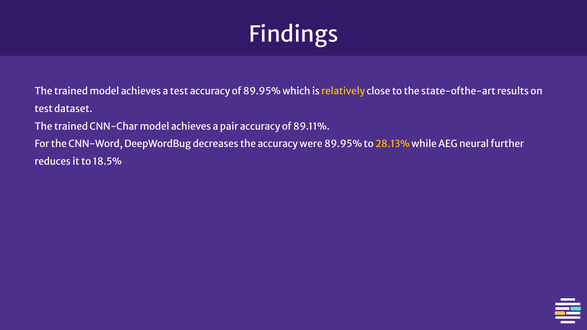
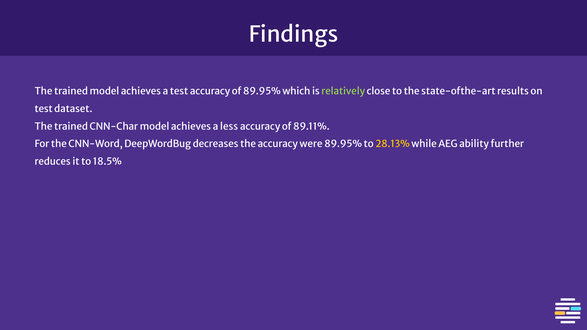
relatively colour: yellow -> light green (343, 91)
pair: pair -> less (229, 127)
neural: neural -> ability (474, 144)
